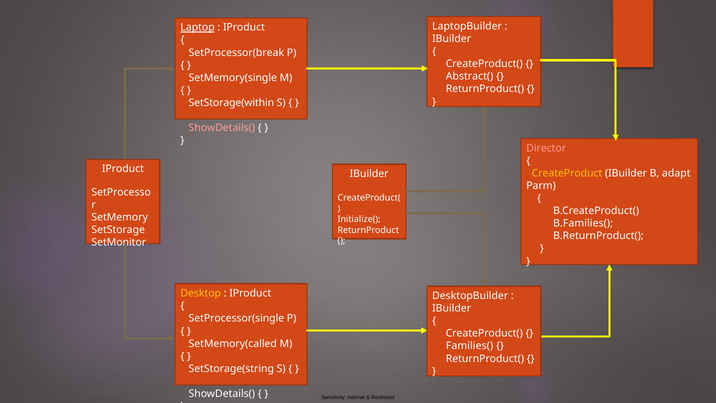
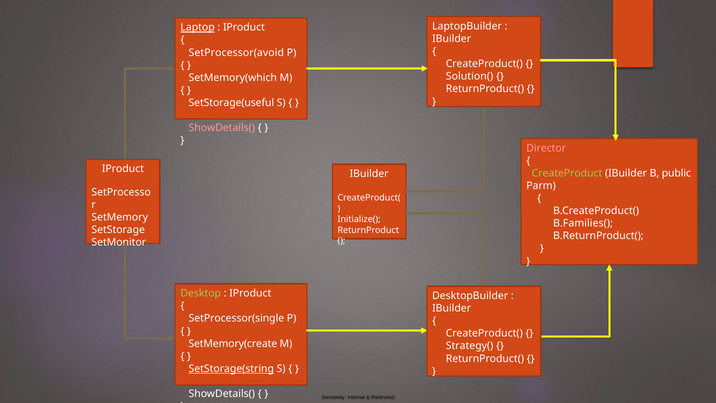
SetProcessor(break: SetProcessor(break -> SetProcessor(avoid (236, 53)
Abstract(: Abstract( -> Solution( (470, 76)
SetMemory(single: SetMemory(single -> SetMemory(which (233, 78)
SetStorage(within: SetStorage(within -> SetStorage(useful (231, 103)
CreateProduct colour: yellow -> light green (567, 173)
adapt: adapt -> public (676, 173)
Desktop colour: yellow -> light green (201, 293)
SetMemory(called: SetMemory(called -> SetMemory(create (233, 343)
Families(: Families( -> Strategy( (470, 346)
SetStorage(string underline: none -> present (231, 368)
